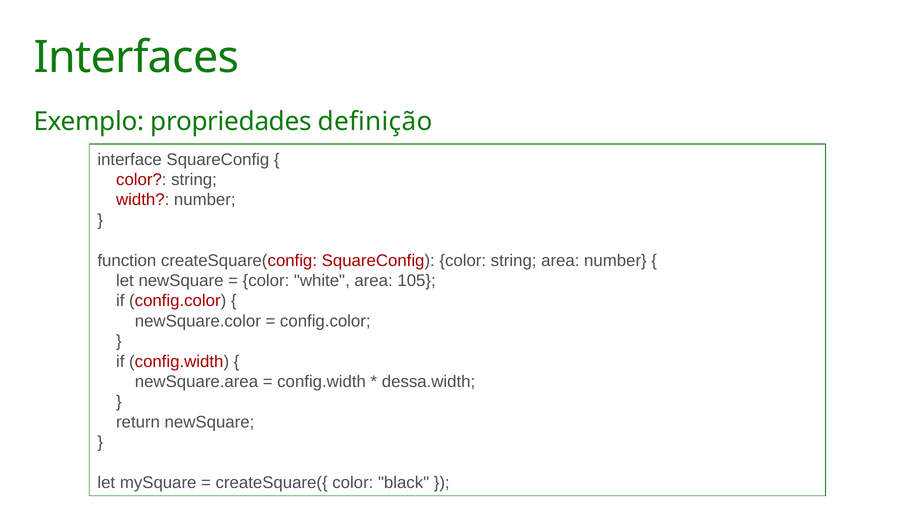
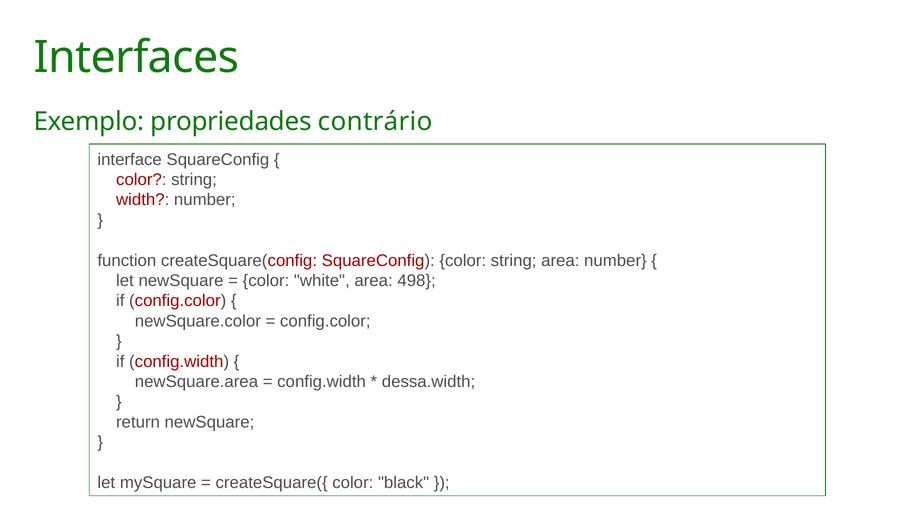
definição: definição -> contrário (375, 122)
105: 105 -> 498 (417, 280)
